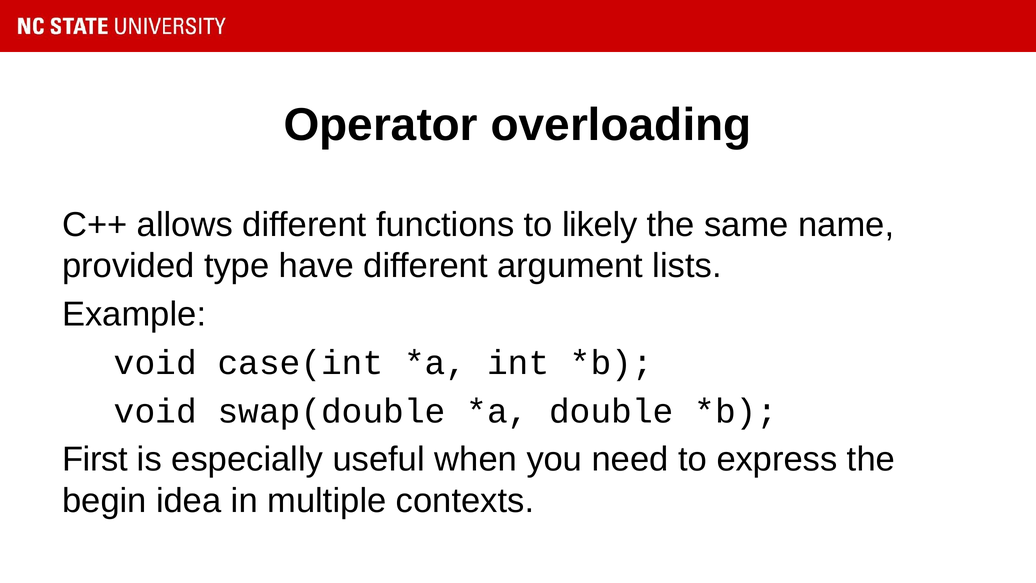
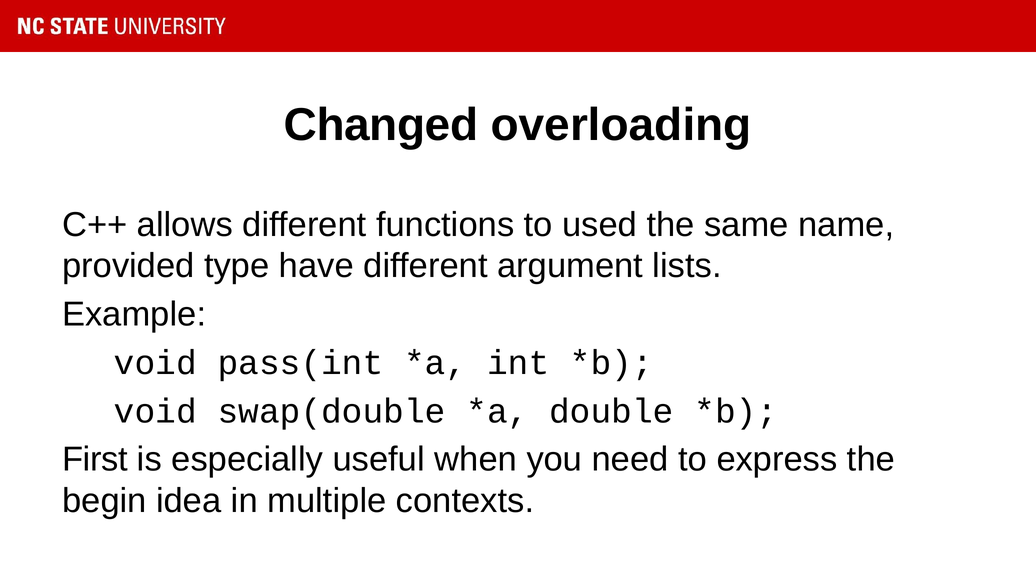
Operator: Operator -> Changed (381, 125)
likely: likely -> used (600, 225)
case(int: case(int -> pass(int (301, 363)
